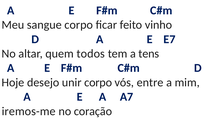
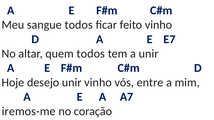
sangue corpo: corpo -> todos (79, 25)
a tens: tens -> unir (149, 54)
unir corpo: corpo -> vinho (98, 83)
